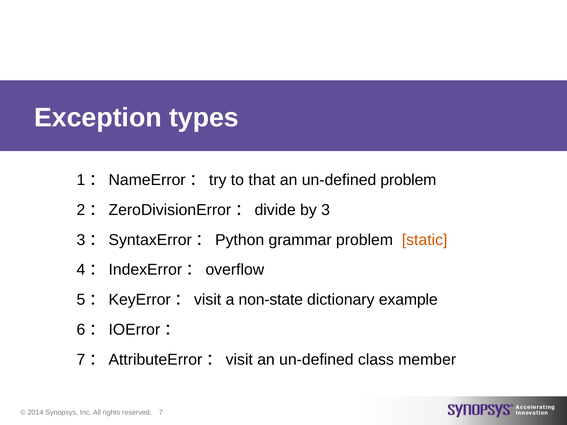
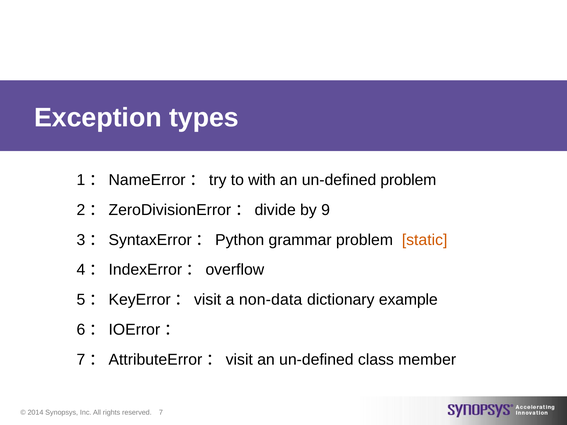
that: that -> with (262, 180)
3: 3 -> 9 (326, 210)
non-state: non-state -> non-data (271, 300)
